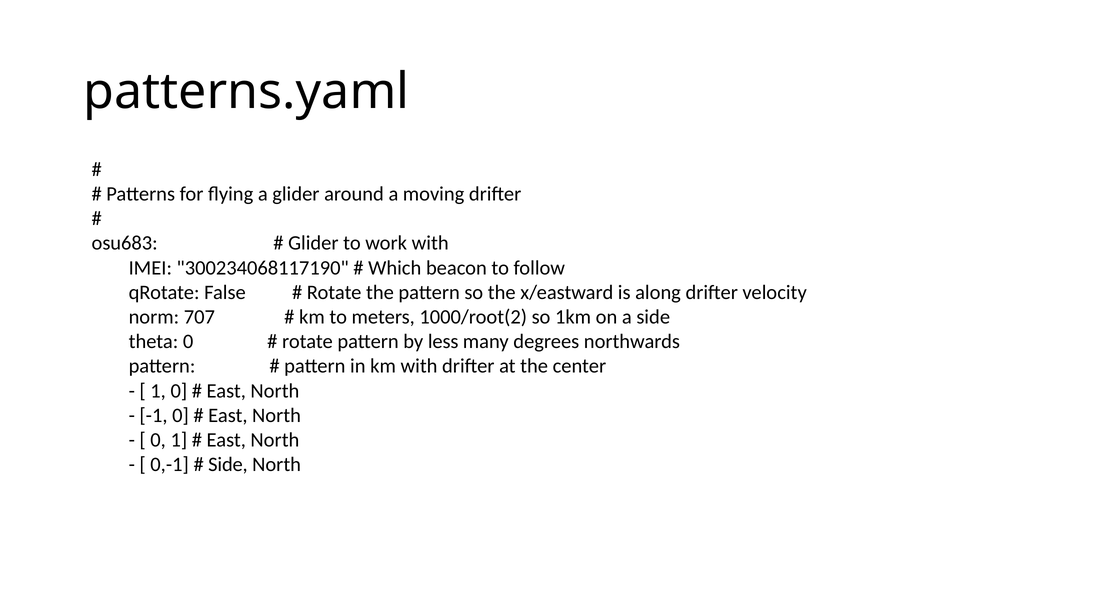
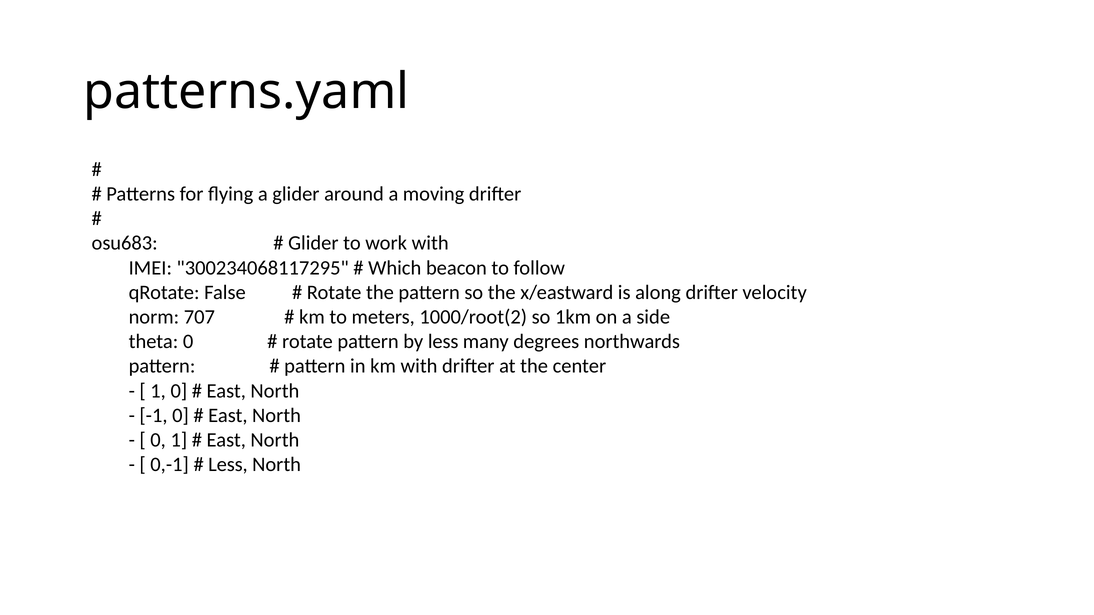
300234068117190: 300234068117190 -> 300234068117295 (263, 268)
Side: Side -> Less (228, 465)
